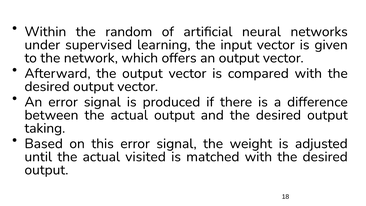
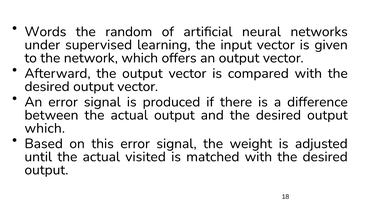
Within: Within -> Words (45, 32)
taking: taking -> which (45, 129)
